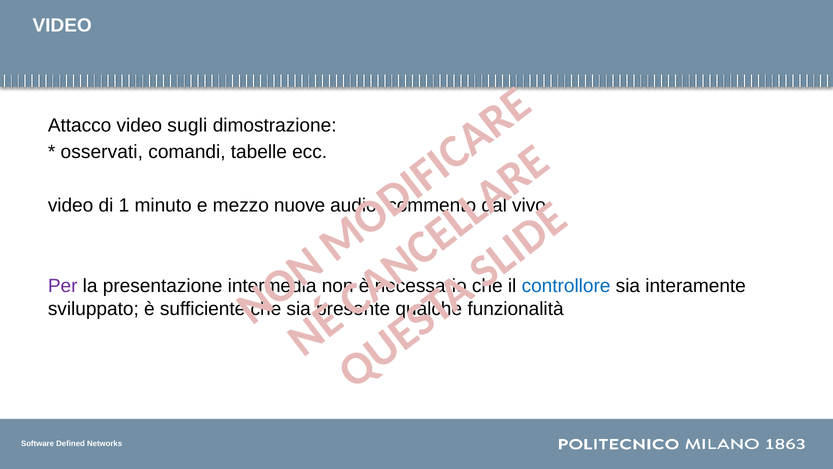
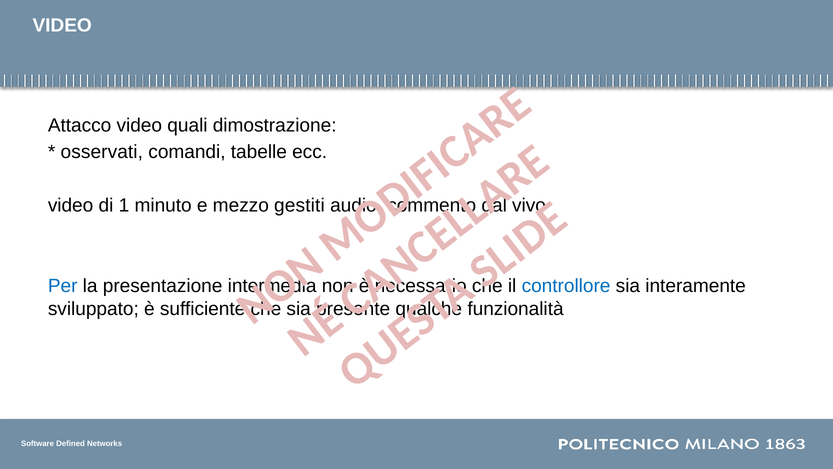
sugli: sugli -> quali (187, 125)
nuove: nuove -> gestiti (299, 205)
Per colour: purple -> blue (63, 286)
